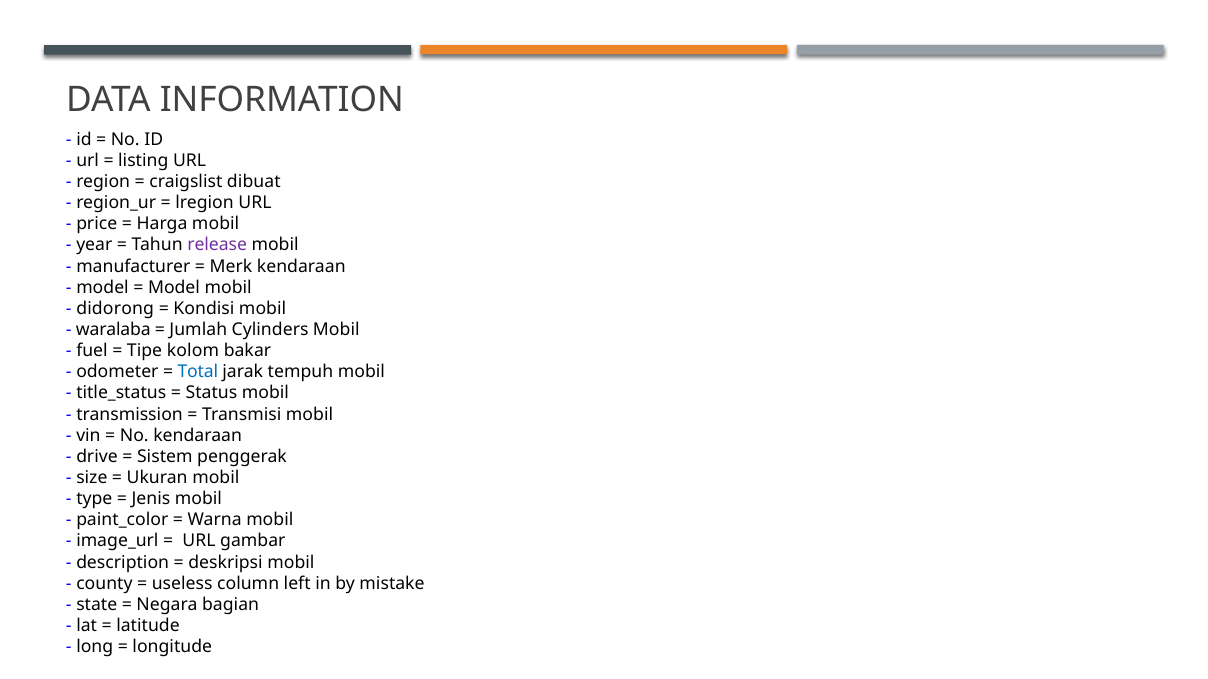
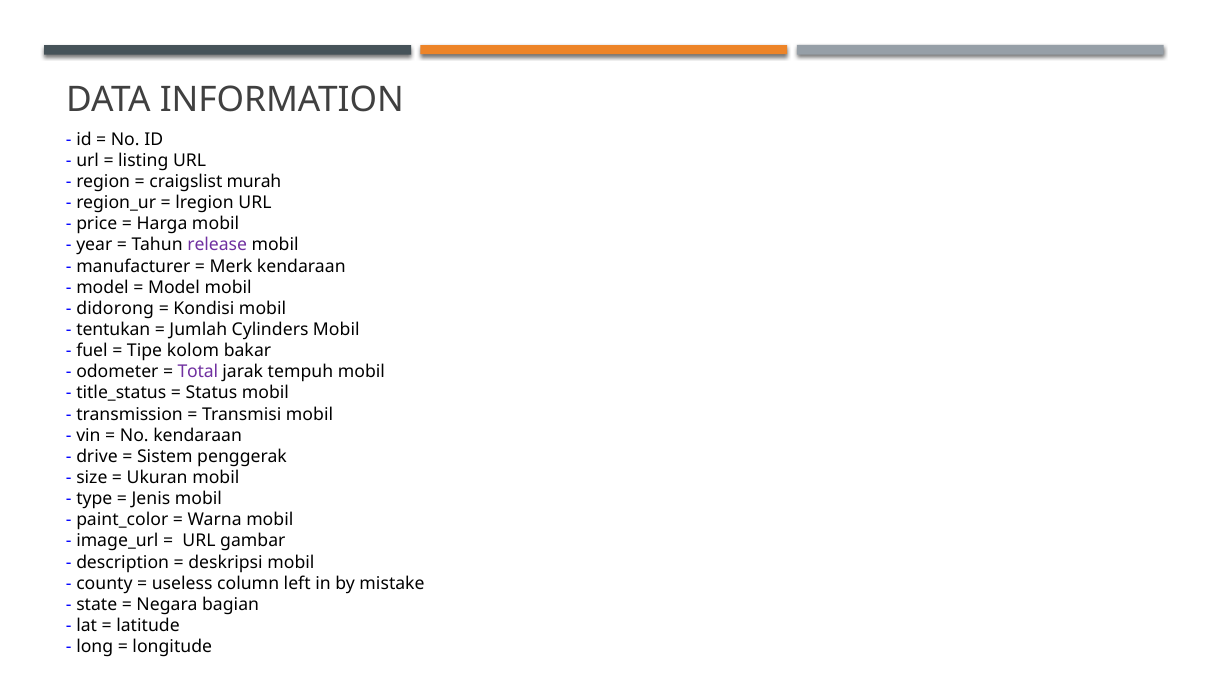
dibuat: dibuat -> murah (254, 182)
waralaba: waralaba -> tentukan (113, 330)
Total colour: blue -> purple (198, 372)
